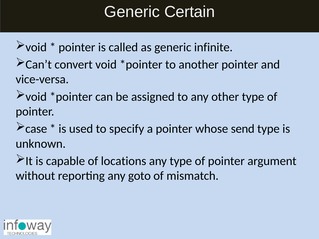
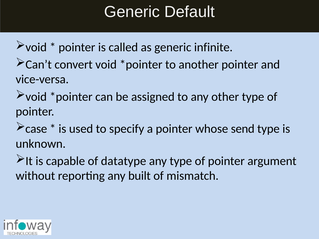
Certain: Certain -> Default (190, 12)
locations: locations -> datatype (124, 161)
goto: goto -> built (139, 176)
